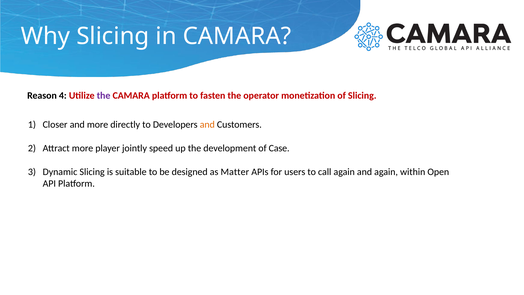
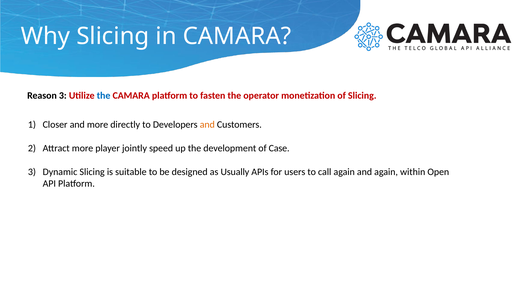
Reason 4: 4 -> 3 (63, 95)
the colour: purple -> blue (104, 95)
Matter: Matter -> Usually (235, 172)
